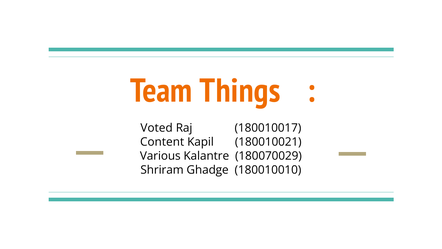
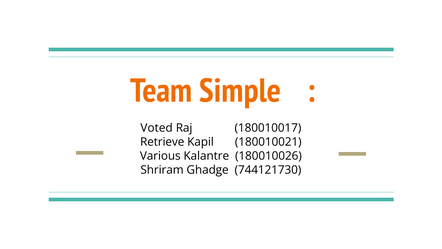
Things: Things -> Simple (240, 91)
Content: Content -> Retrieve (162, 142)
180070029: 180070029 -> 180010026 (268, 156)
180010010: 180010010 -> 744121730 (268, 170)
